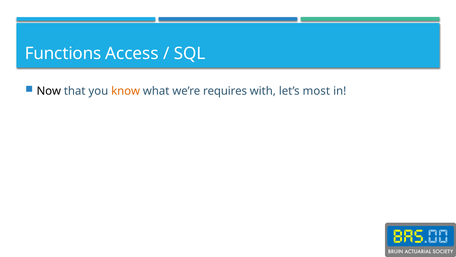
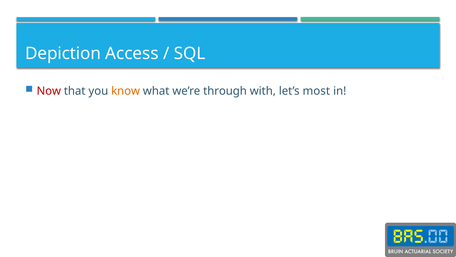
Functions: Functions -> Depiction (63, 53)
Now colour: black -> red (49, 91)
requires: requires -> through (225, 91)
